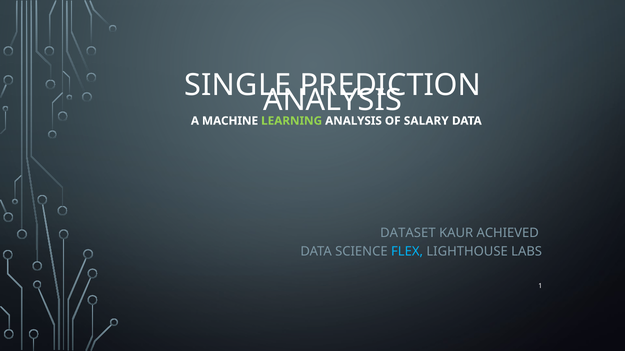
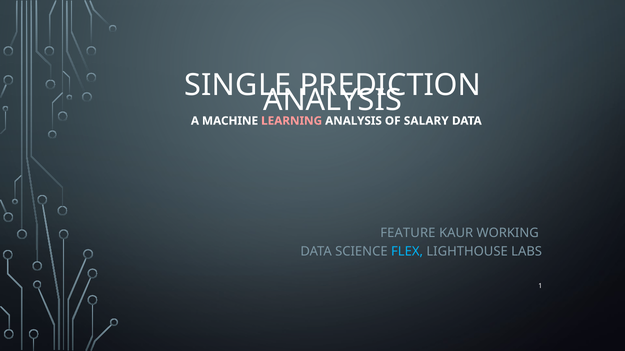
LEARNING colour: light green -> pink (292, 121)
DATASET: DATASET -> FEATURE (408, 233)
ACHIEVED: ACHIEVED -> WORKING (508, 233)
